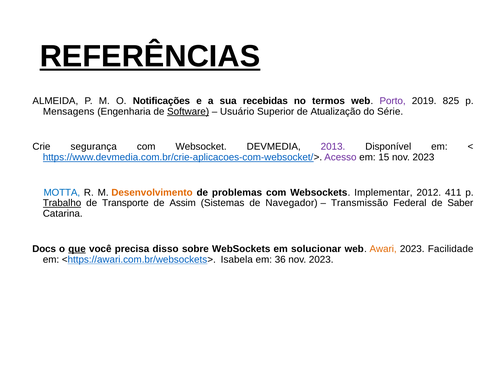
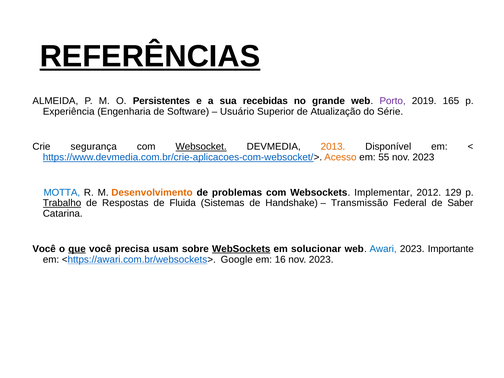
Notificações: Notificações -> Persistentes (161, 101)
termos: termos -> grande (329, 101)
825: 825 -> 165 (451, 101)
Mensagens: Mensagens -> Experiência (69, 112)
Software underline: present -> none (188, 112)
Websocket underline: none -> present (201, 147)
2013 colour: purple -> orange (333, 147)
Acesso colour: purple -> orange (340, 157)
15: 15 -> 55 (384, 157)
411: 411 -> 129 (453, 192)
Transporte: Transporte -> Respostas (125, 203)
Assim: Assim -> Fluida (183, 203)
Navegador: Navegador -> Handshake (292, 203)
Docs: Docs -> Você (44, 249)
disso: disso -> usam (166, 249)
WebSockets underline: none -> present (241, 249)
Awari colour: orange -> blue (383, 249)
Facilidade: Facilidade -> Importante (451, 249)
Isabela: Isabela -> Google (237, 259)
36: 36 -> 16 (280, 259)
